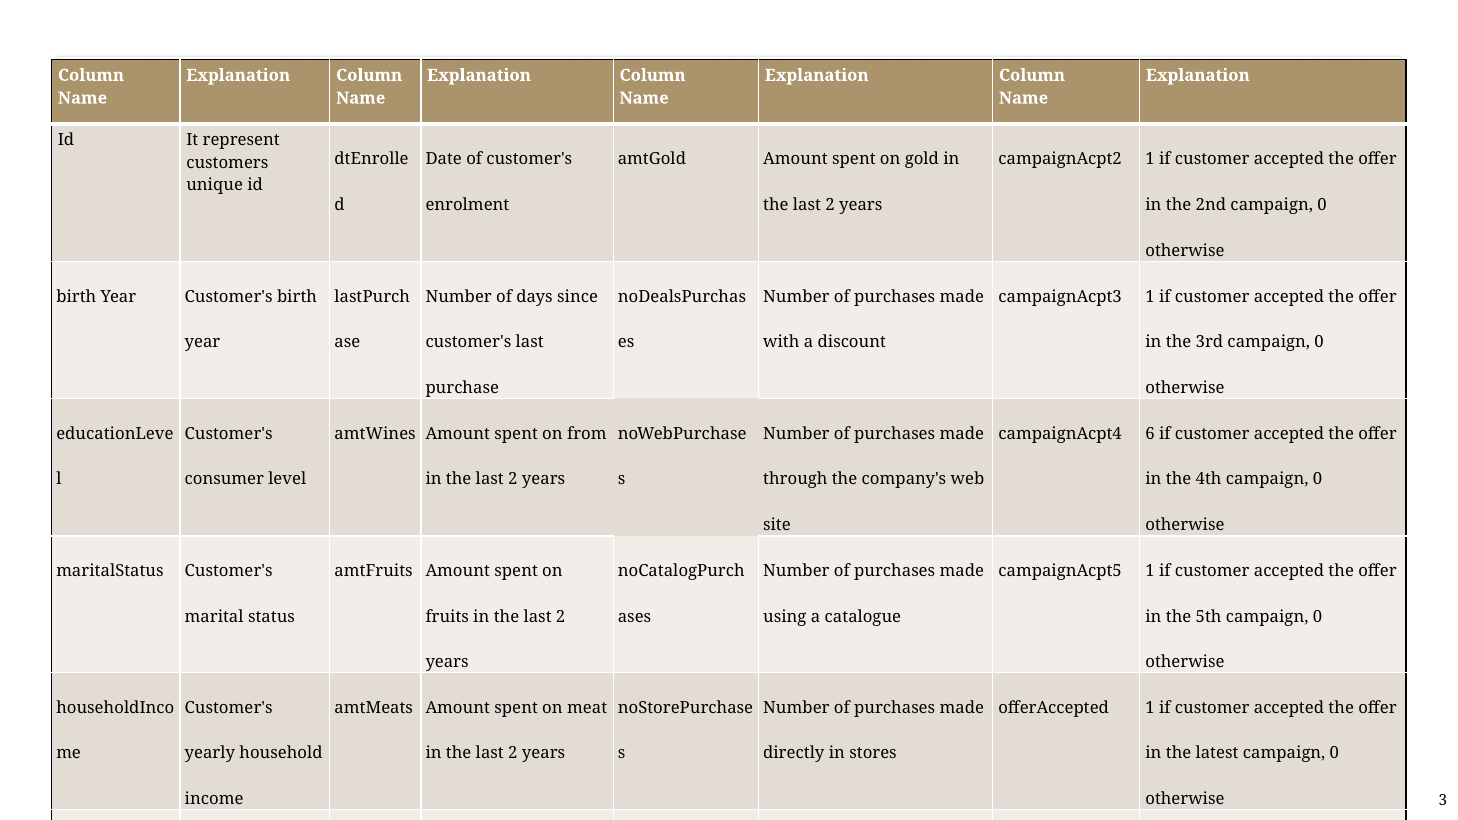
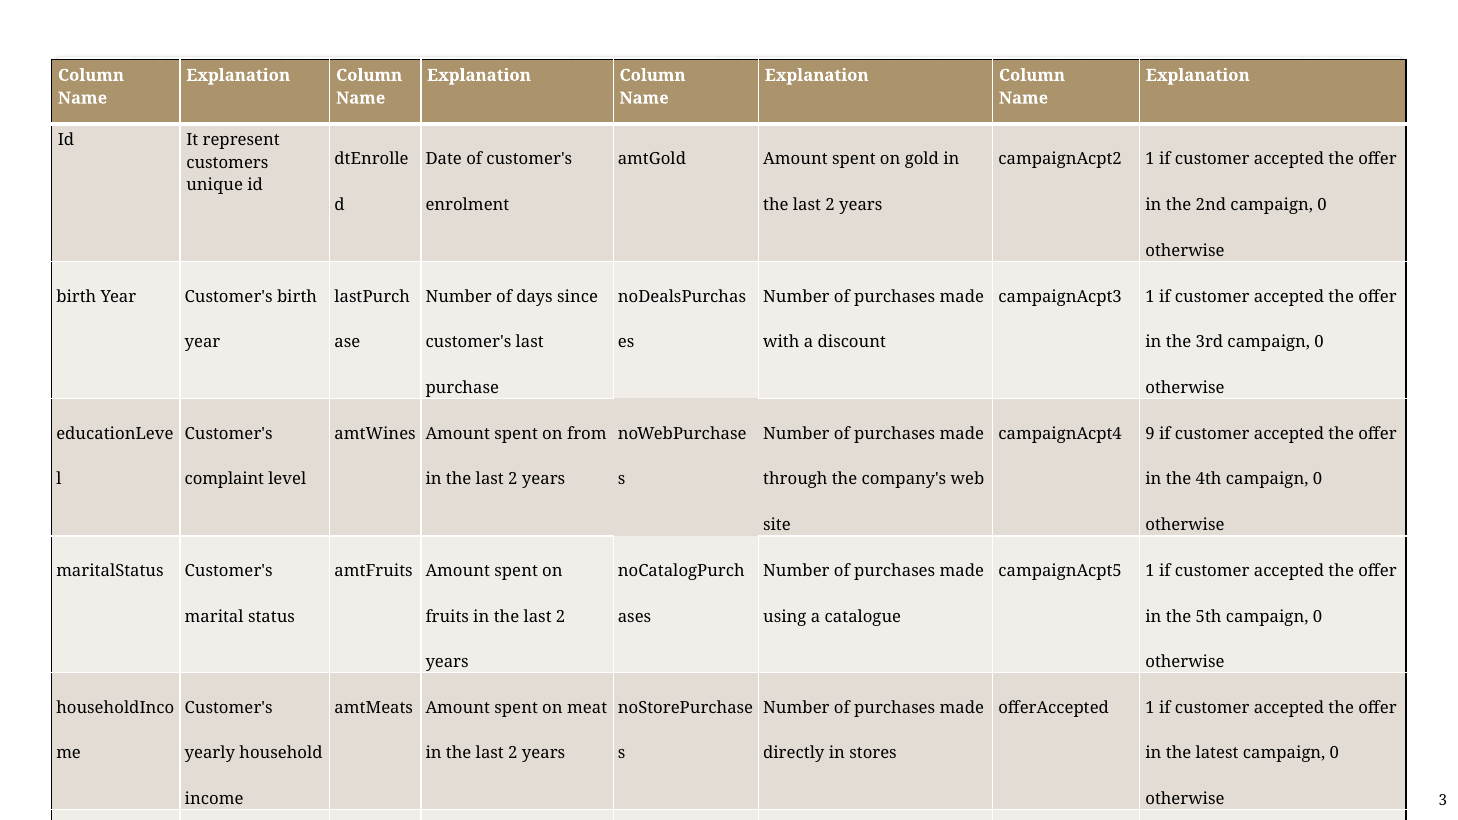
6: 6 -> 9 (1150, 434)
consumer: consumer -> complaint (224, 479)
